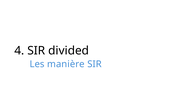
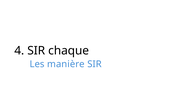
divided: divided -> chaque (69, 51)
